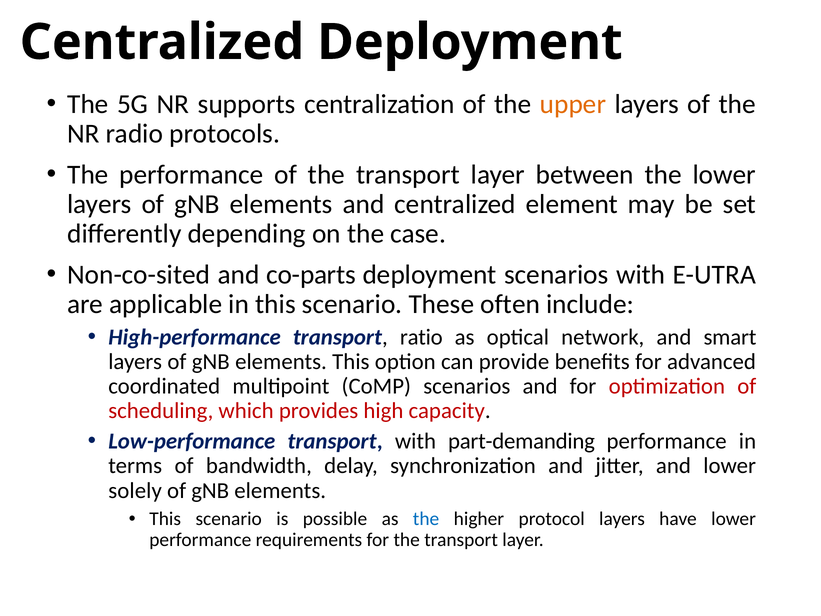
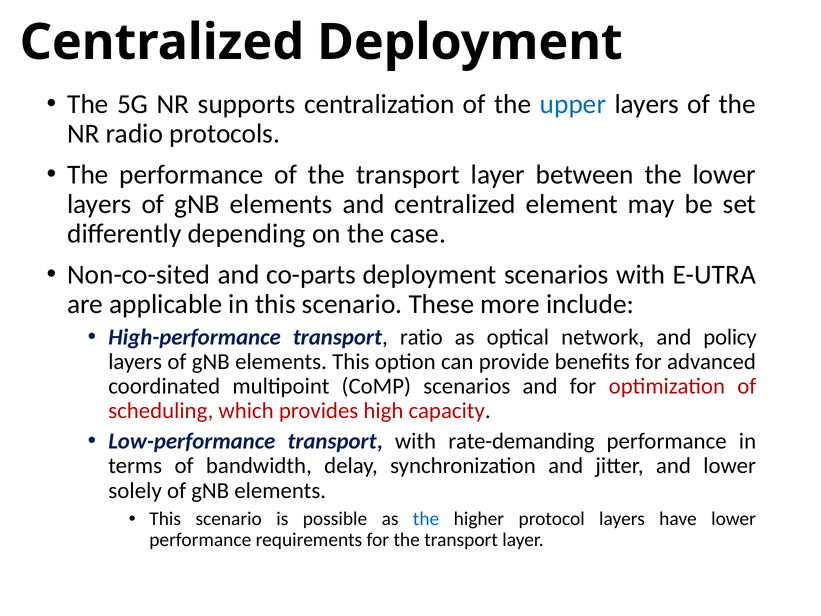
upper colour: orange -> blue (573, 104)
often: often -> more (510, 304)
smart: smart -> policy (730, 337)
part-demanding: part-demanding -> rate-demanding (521, 441)
